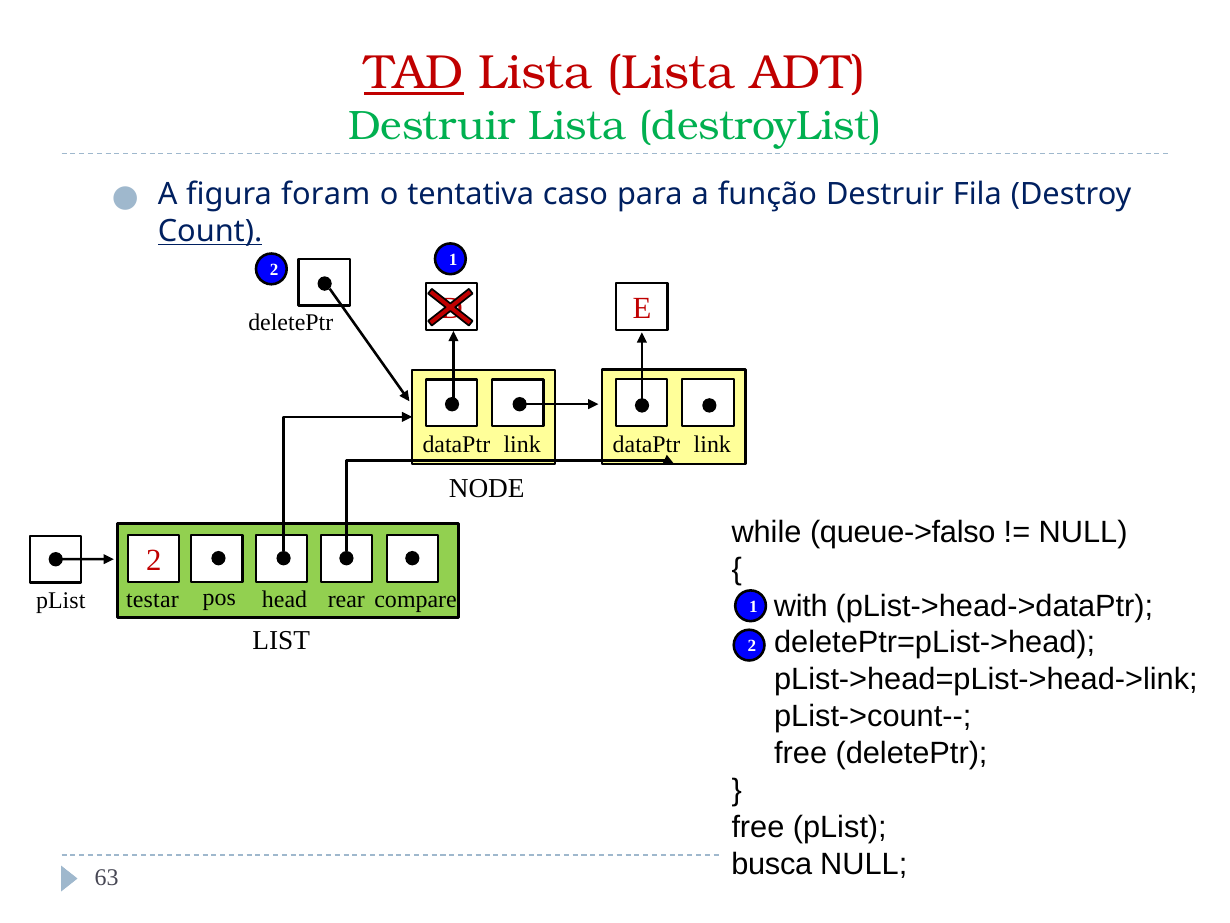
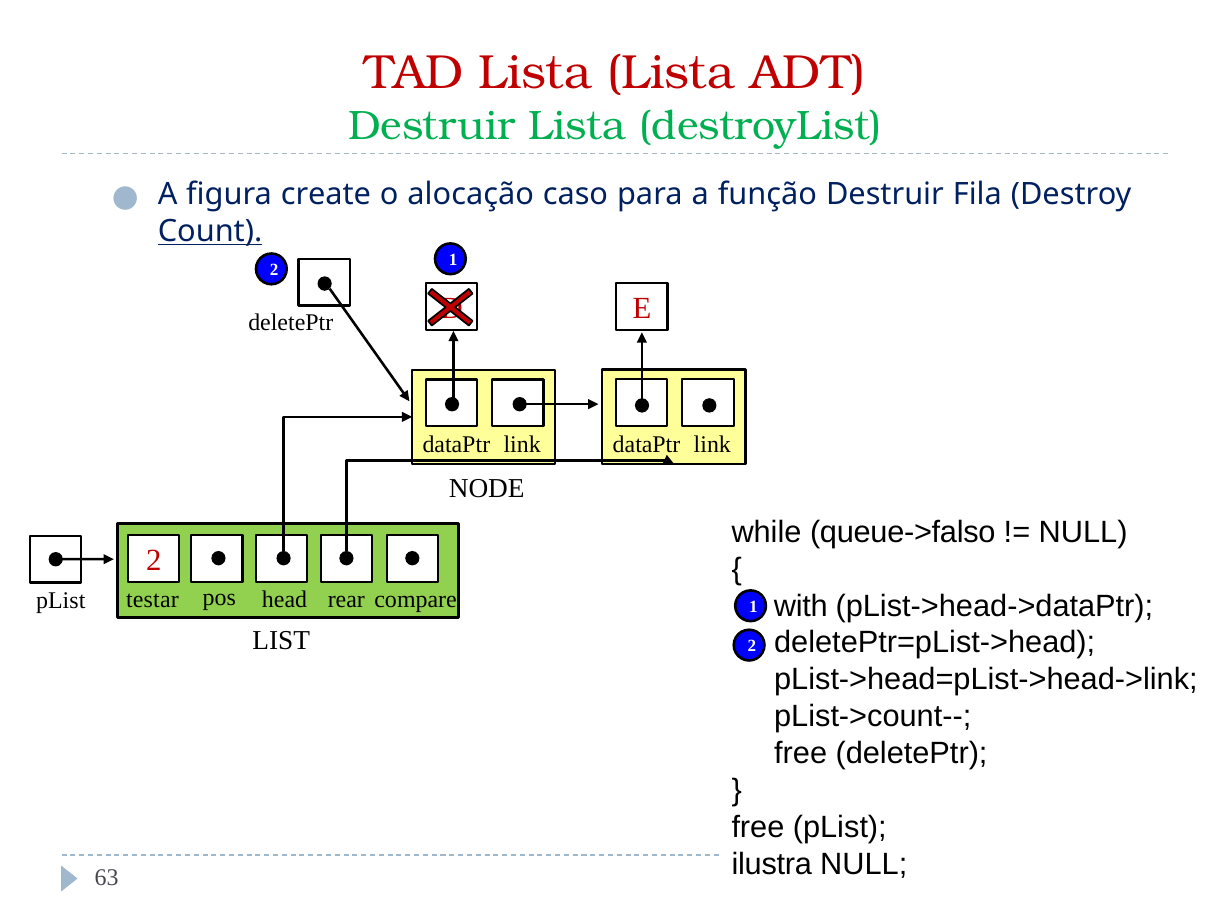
TAD underline: present -> none (414, 73)
foram: foram -> create (326, 194)
tentativa: tentativa -> alocação (471, 194)
busca: busca -> ilustra (772, 864)
